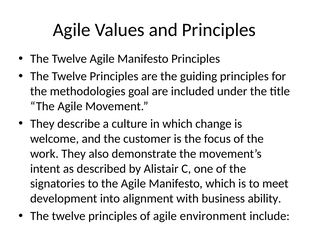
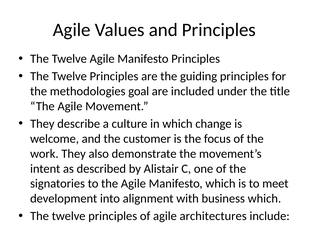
business ability: ability -> which (264, 198)
environment: environment -> architectures (213, 216)
